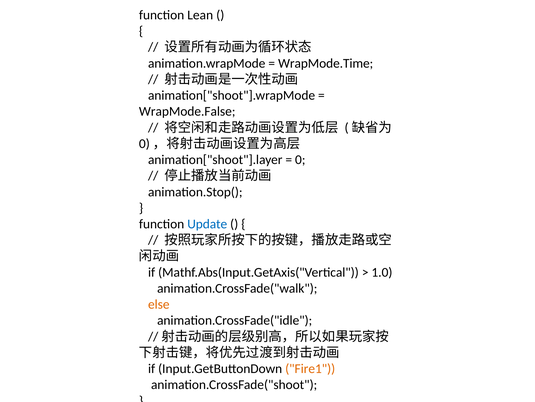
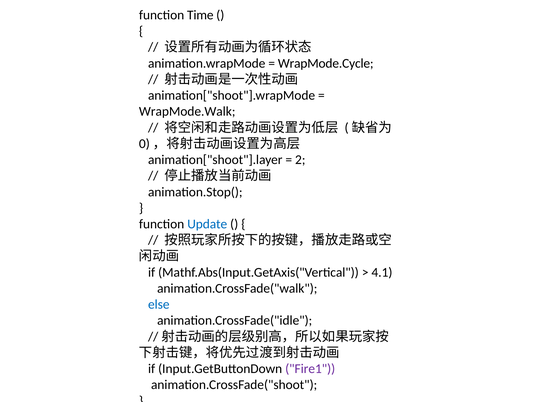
Lean: Lean -> Time (200, 15)
WrapMode.Time: WrapMode.Time -> WrapMode.Cycle (326, 63)
WrapMode.False: WrapMode.False -> WrapMode.Walk (187, 111)
0: 0 -> 2 (300, 159)
1.0: 1.0 -> 4.1 (382, 272)
else colour: orange -> blue (159, 304)
Fire1 colour: orange -> purple (310, 368)
